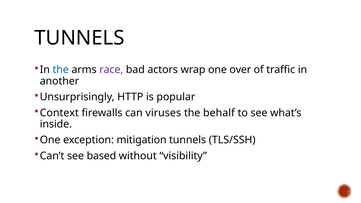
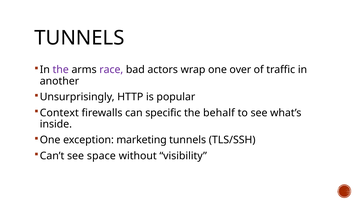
the colour: blue -> purple (61, 70)
viruses: viruses -> specific (163, 113)
mitigation: mitigation -> marketing (142, 140)
based: based -> space (101, 156)
